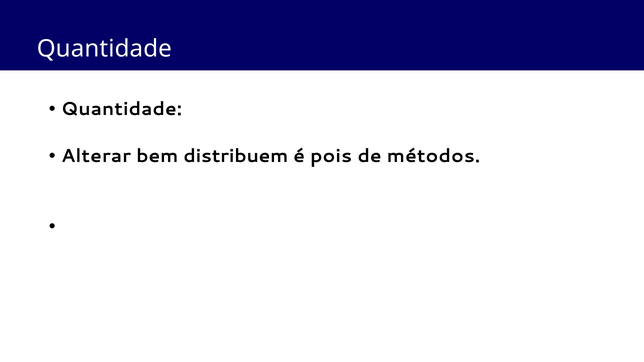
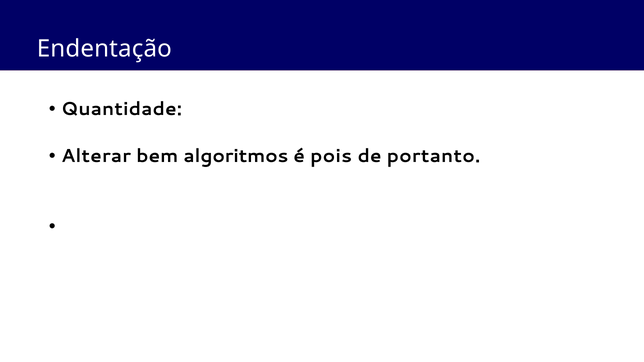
Quantidade: Quantidade -> Endentação (104, 49)
distribuem: distribuem -> algoritmos (236, 156)
métodos: métodos -> portanto (433, 156)
